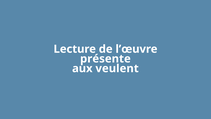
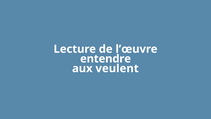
présente: présente -> entendre (106, 59)
